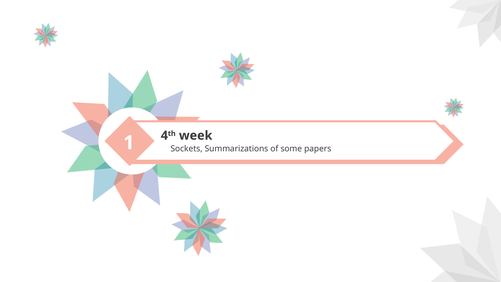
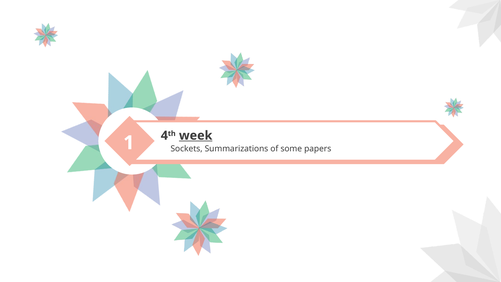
week underline: none -> present (196, 135)
